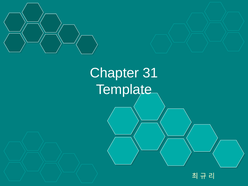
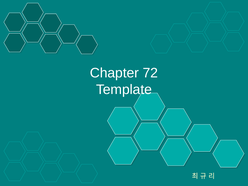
31: 31 -> 72 (150, 73)
